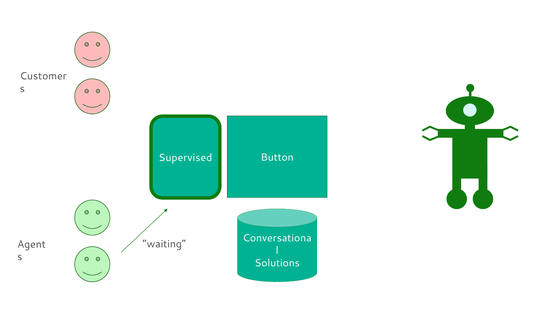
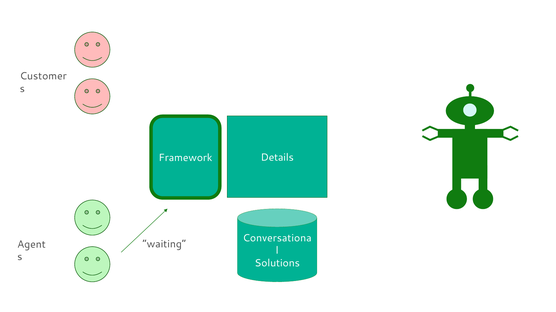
Button: Button -> Details (277, 158)
Supervised: Supervised -> Framework (185, 158)
